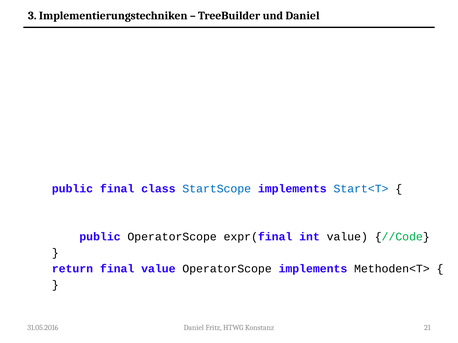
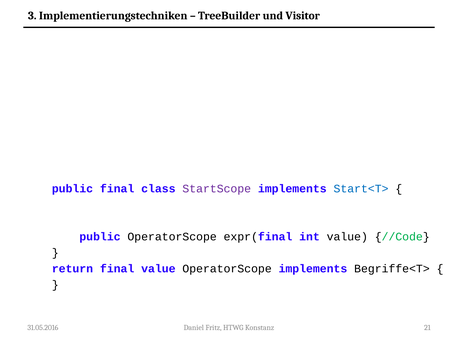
und Daniel: Daniel -> Visitor (303, 16)
StartScope colour: blue -> purple (217, 189)
Methoden<T>: Methoden<T> -> Begriffe<T> (392, 269)
